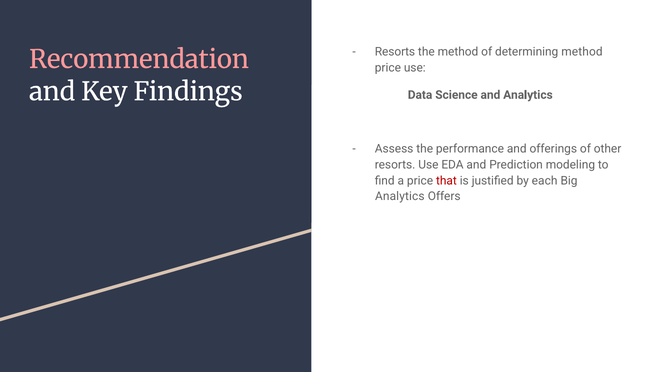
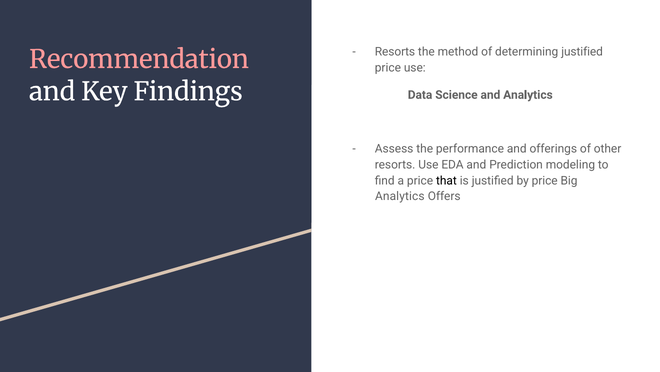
determining method: method -> justified (582, 52)
that colour: red -> black (446, 180)
by each: each -> price (545, 180)
